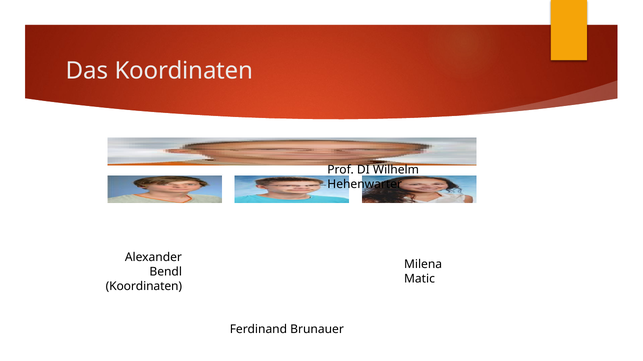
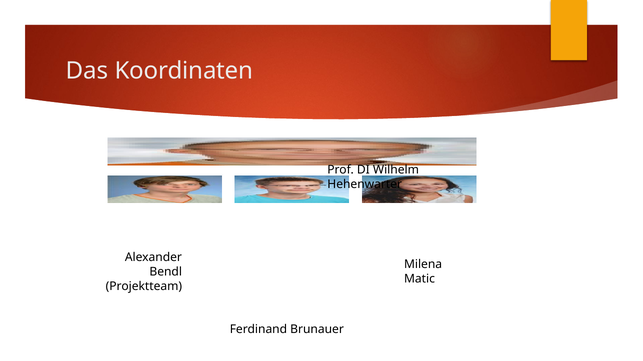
Koordinaten: Koordinaten -> Projektteam (144, 287)
